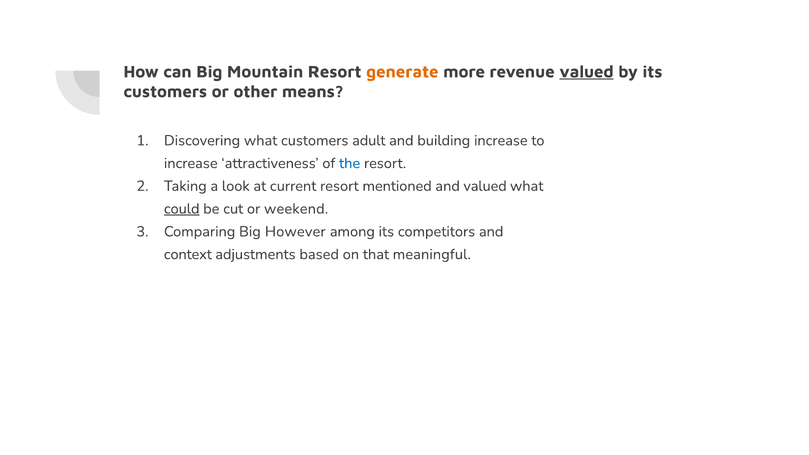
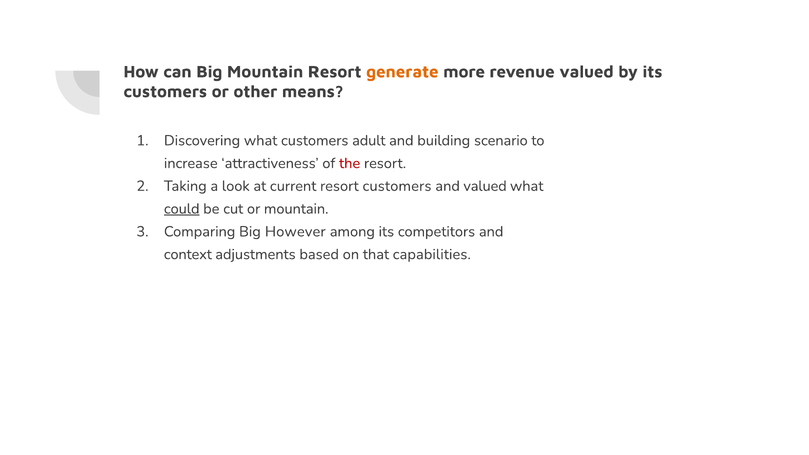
valued underline: present -> none (586, 72)
building increase: increase -> scenario (501, 141)
the colour: blue -> red (350, 163)
resort mentioned: mentioned -> customers (397, 186)
or weekend: weekend -> mountain (296, 209)
meaningful: meaningful -> capabilities (432, 254)
